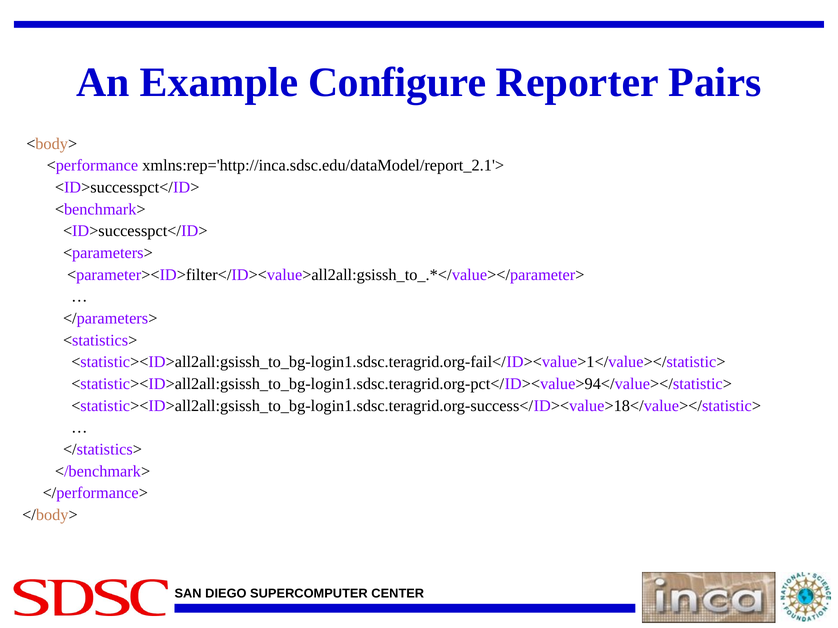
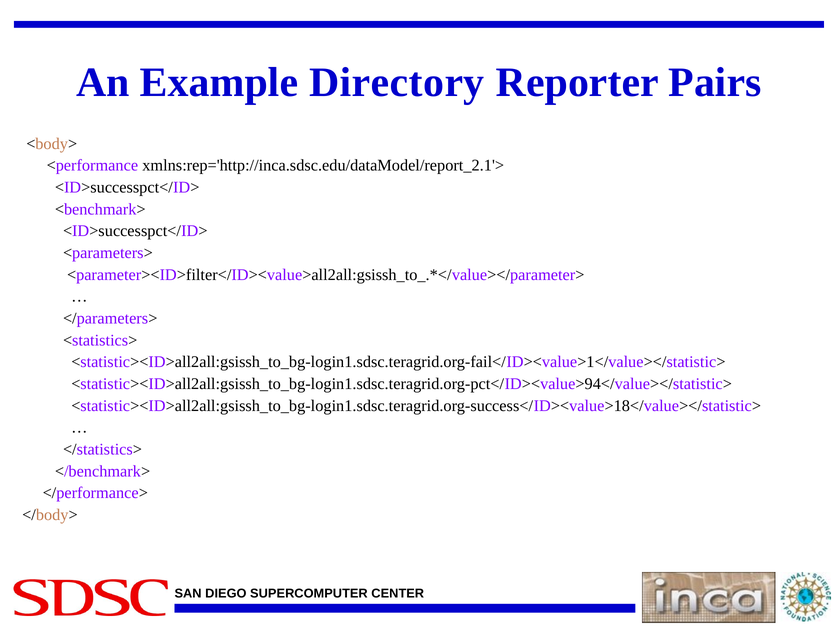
Configure: Configure -> Directory (397, 82)
